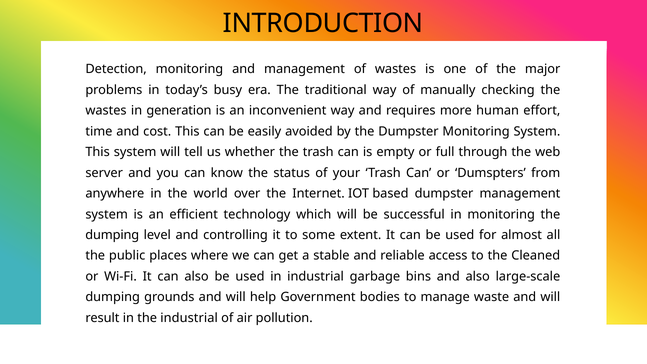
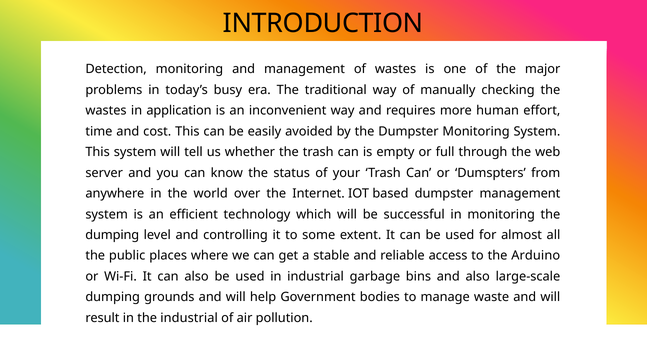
generation: generation -> application (179, 111)
Cleaned: Cleaned -> Arduino (536, 256)
